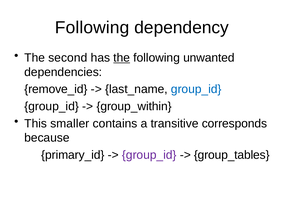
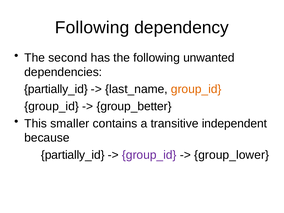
the underline: present -> none (122, 58)
remove_id: remove_id -> partially_id (56, 89)
group_id colour: blue -> orange (196, 89)
group_within: group_within -> group_better (134, 106)
corresponds: corresponds -> independent (234, 123)
primary_id: primary_id -> partially_id (73, 155)
group_tables: group_tables -> group_lower (232, 155)
